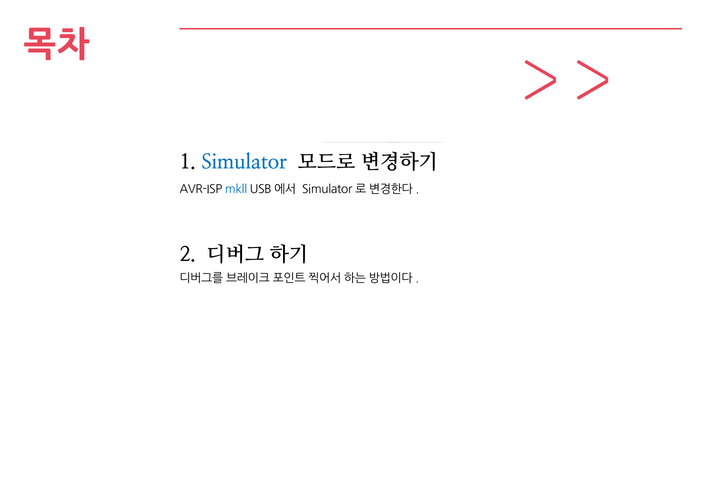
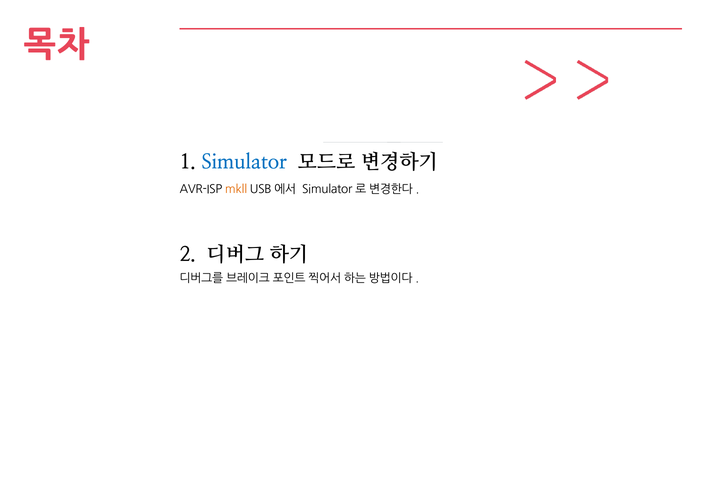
mkll colour: blue -> orange (236, 189)
